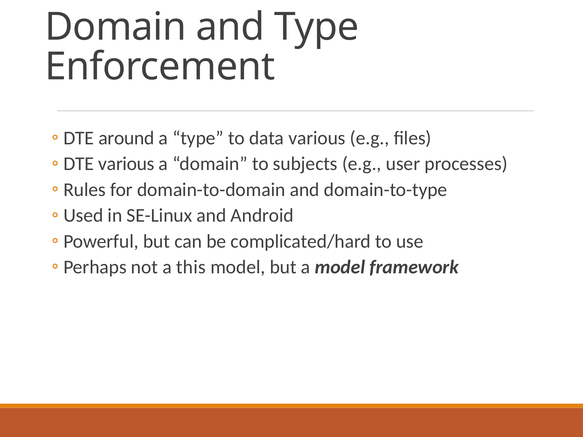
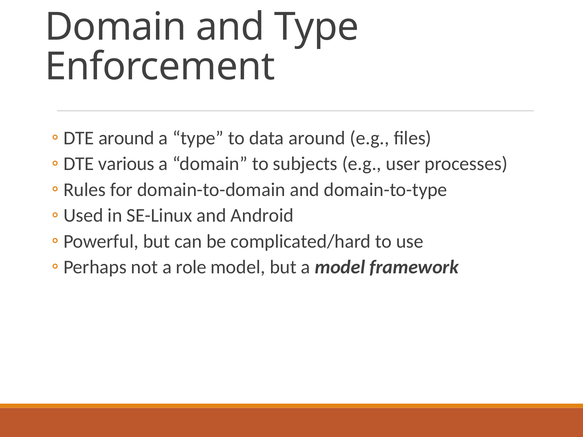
data various: various -> around (317, 138)
this: this -> role (191, 267)
